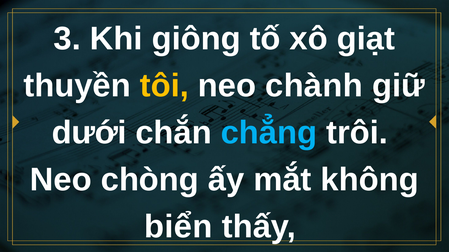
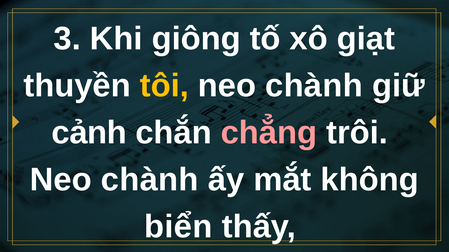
dưới: dưới -> cảnh (89, 133)
chẳng colour: light blue -> pink (269, 133)
chòng: chòng -> chành (150, 180)
